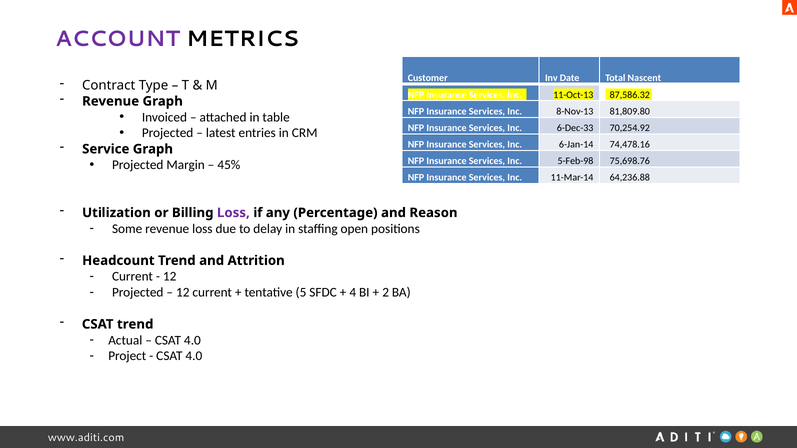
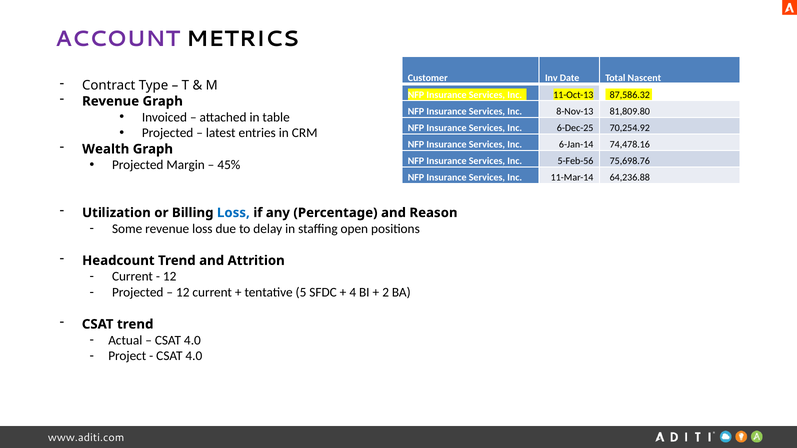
6-Dec-33: 6-Dec-33 -> 6-Dec-25 (575, 128)
Service: Service -> Wealth (106, 149)
5-Feb-98: 5-Feb-98 -> 5-Feb-56 (575, 161)
Loss colour: purple -> blue (233, 213)
